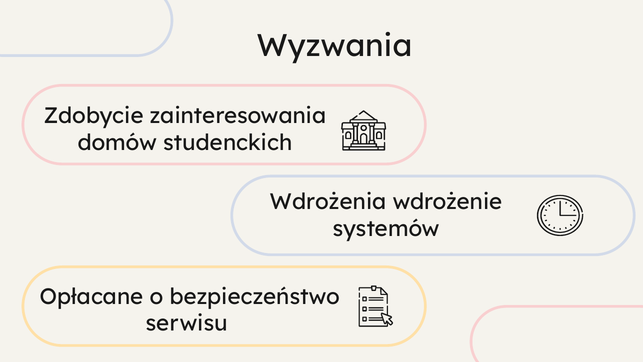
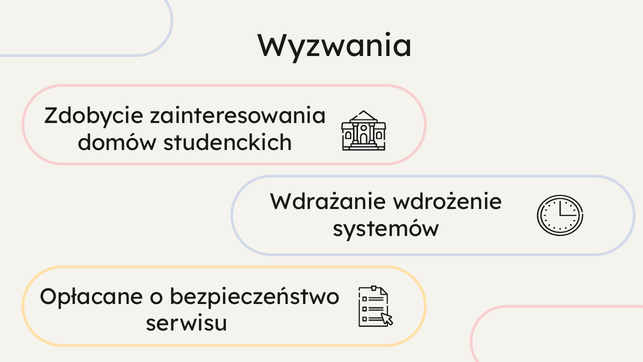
Wdrożenia: Wdrożenia -> Wdrażanie (328, 202)
